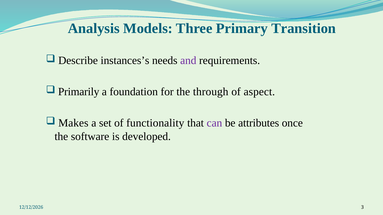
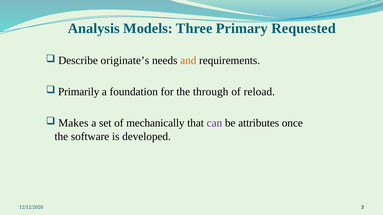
Transition: Transition -> Requested (304, 28)
instances’s: instances’s -> originate’s (125, 61)
and colour: purple -> orange (188, 61)
aspect: aspect -> reload (259, 92)
functionality: functionality -> mechanically (155, 123)
